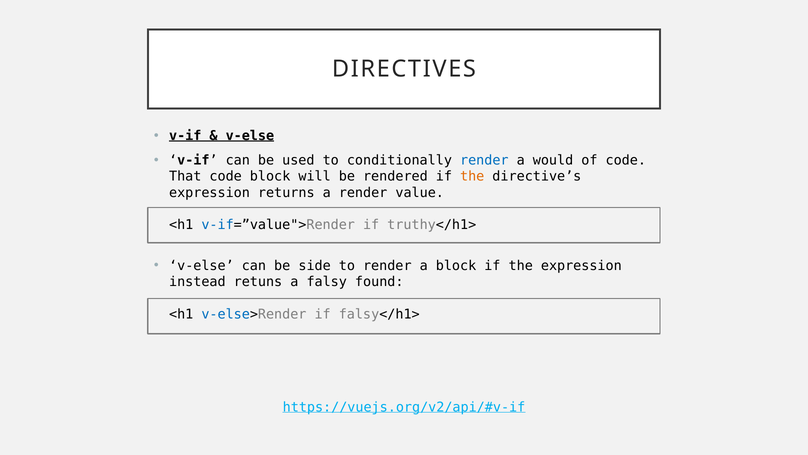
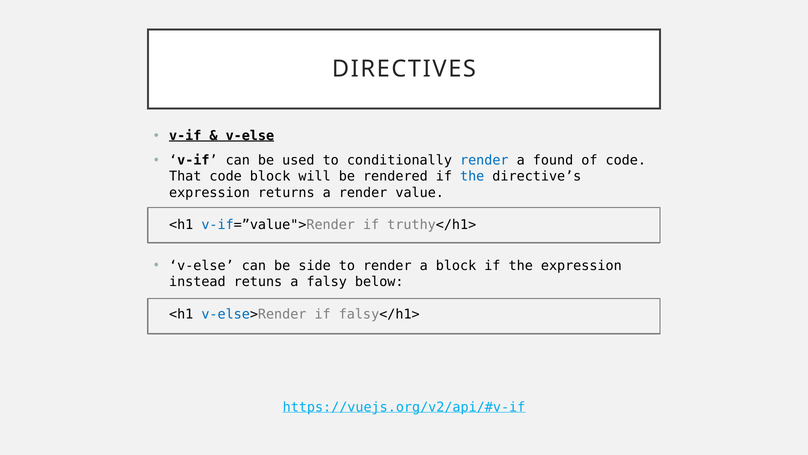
would: would -> found (553, 160)
the colour: orange -> blue (472, 176)
found: found -> below (379, 282)
